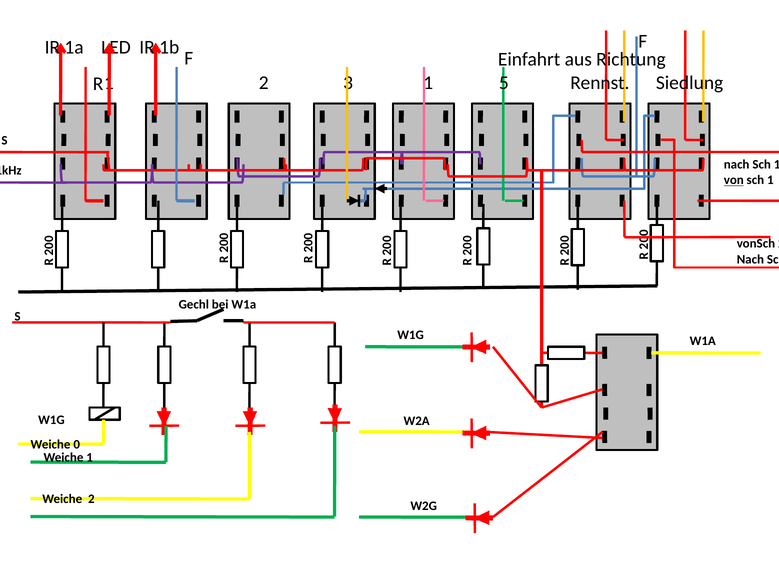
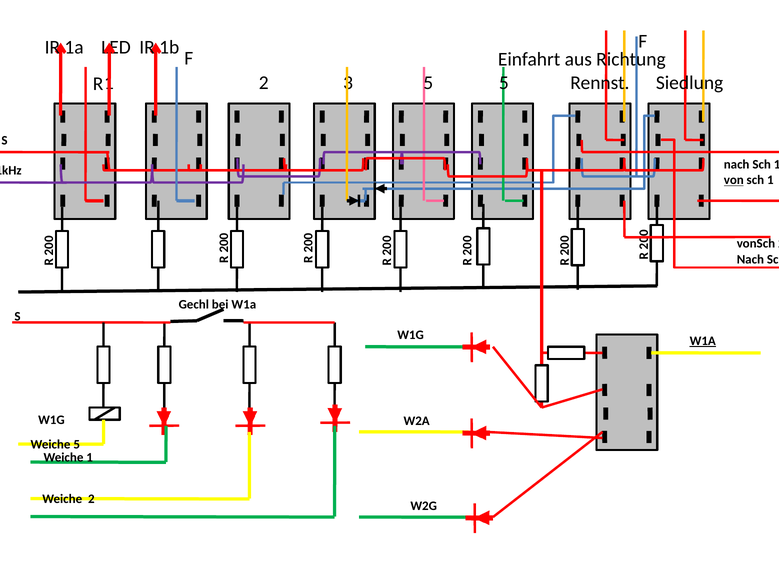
3 1: 1 -> 5 (428, 83)
W1A underline: none -> present (703, 341)
Weiche 0: 0 -> 5 (77, 445)
